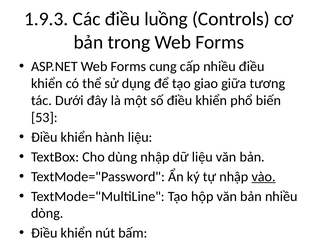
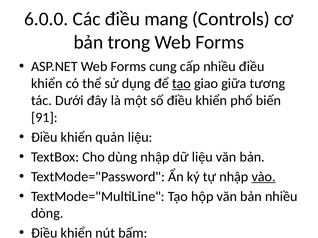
1.9.3: 1.9.3 -> 6.0.0 (46, 19)
luồng: luồng -> mang (166, 19)
tạo underline: none -> present (181, 84)
53: 53 -> 91 (44, 118)
hành: hành -> quản (110, 137)
